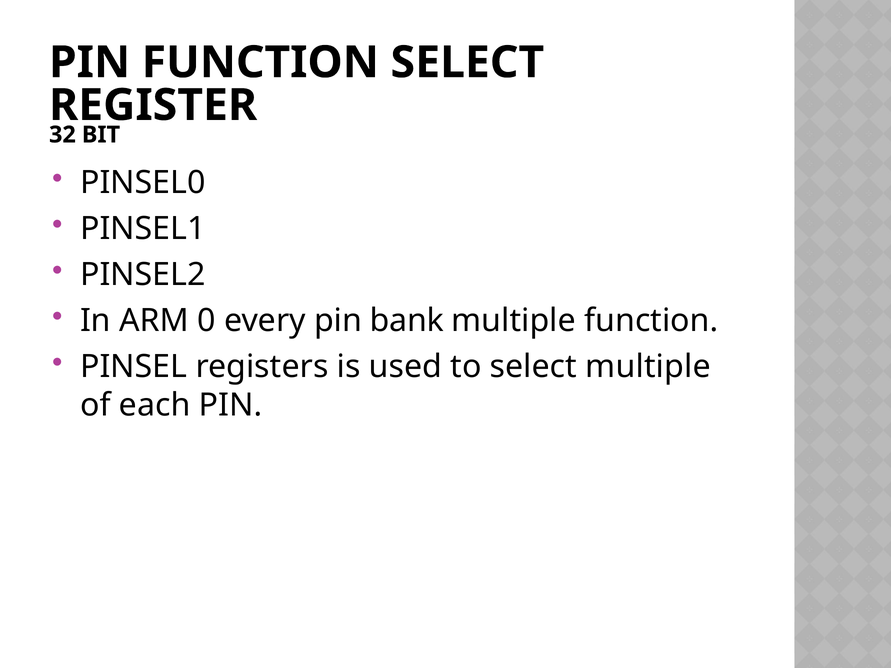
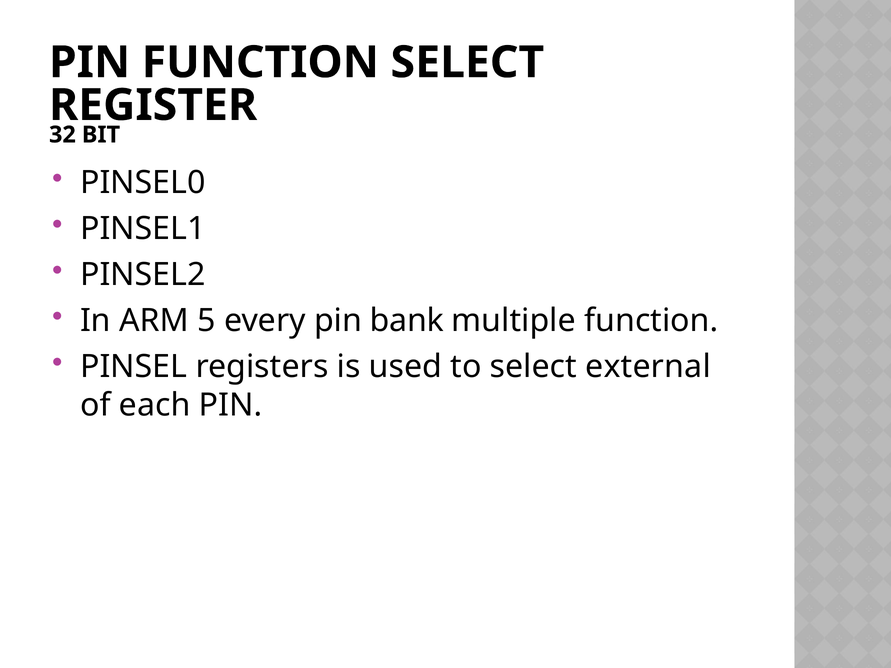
0: 0 -> 5 (206, 321)
select multiple: multiple -> external (648, 367)
